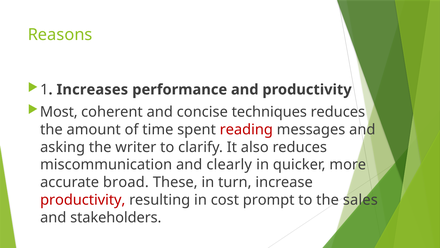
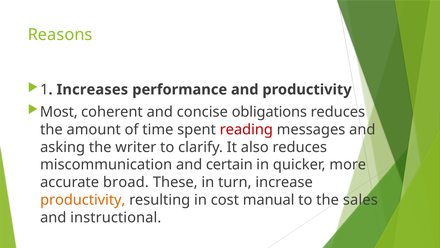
techniques: techniques -> obligations (269, 112)
clearly: clearly -> certain (229, 164)
productivity colour: red -> orange (83, 200)
prompt: prompt -> manual (269, 200)
stakeholders: stakeholders -> instructional (116, 217)
